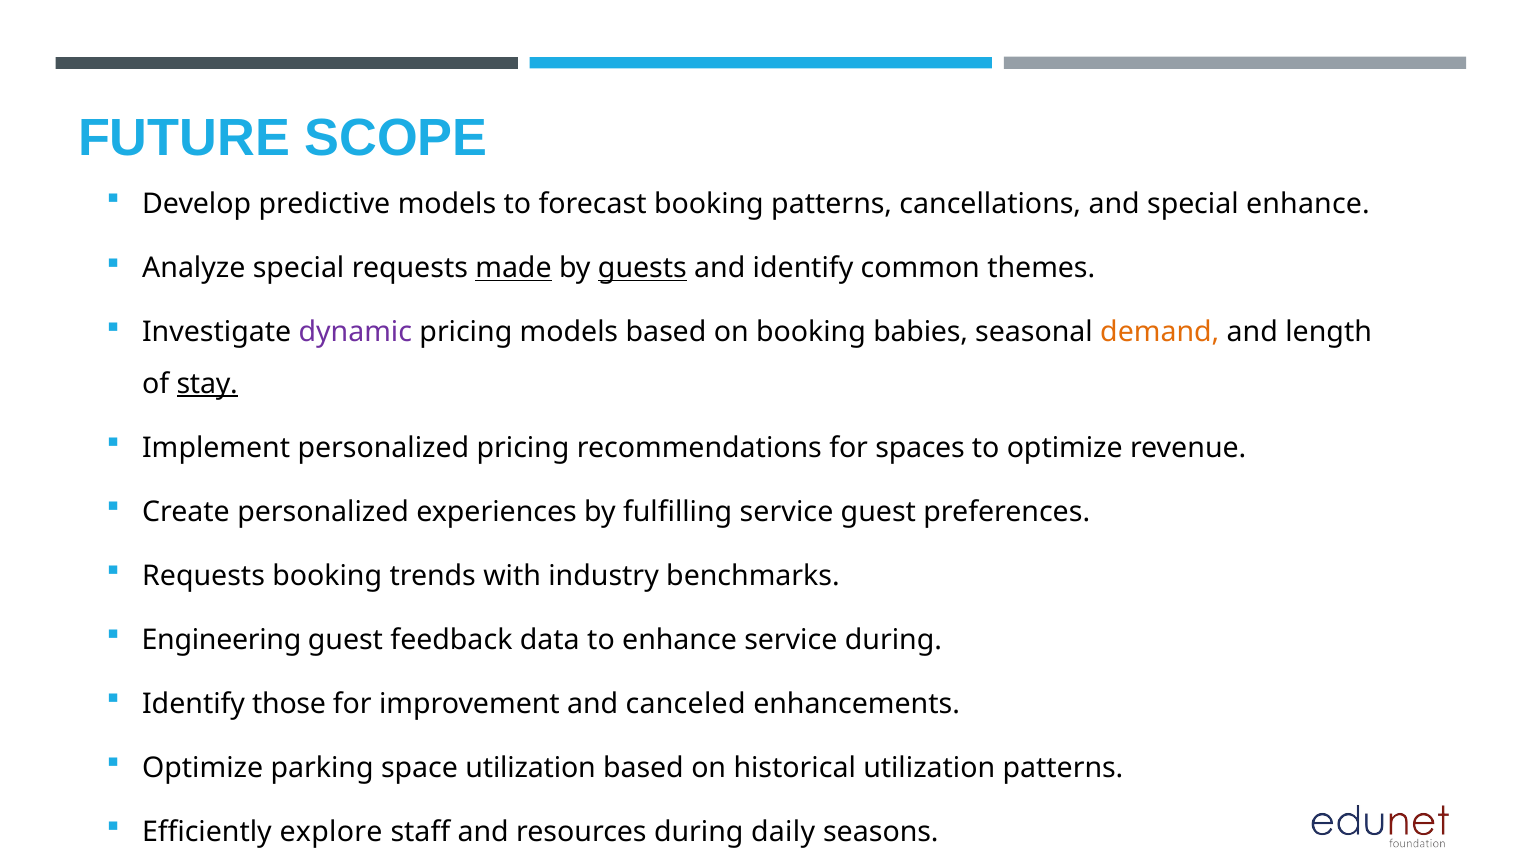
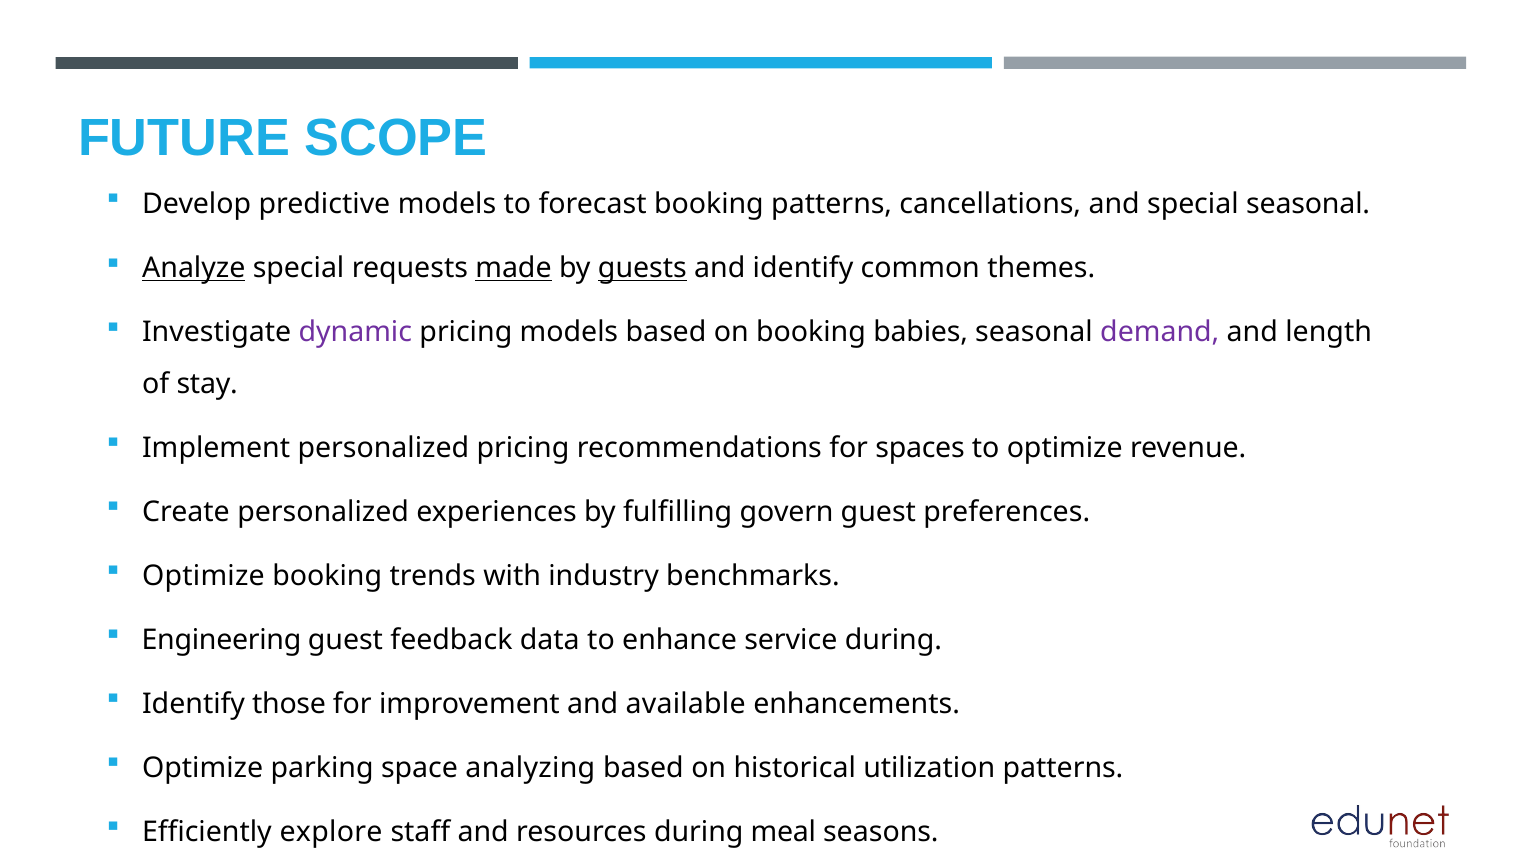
special enhance: enhance -> seasonal (1308, 204)
Analyze underline: none -> present (194, 268)
demand colour: orange -> purple (1160, 332)
stay underline: present -> none (207, 384)
fulfilling service: service -> govern (787, 512)
Requests: Requests -> Optimize (203, 576)
canceled: canceled -> available (686, 704)
space utilization: utilization -> analyzing (530, 768)
daily: daily -> meal (783, 832)
